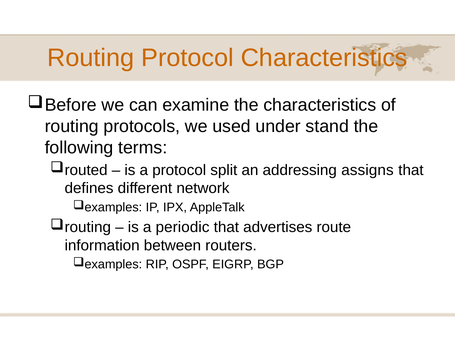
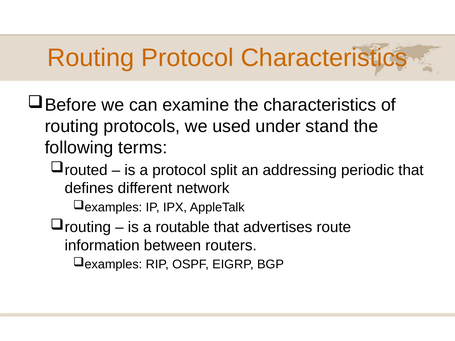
assigns: assigns -> periodic (368, 170)
periodic: periodic -> routable (183, 227)
